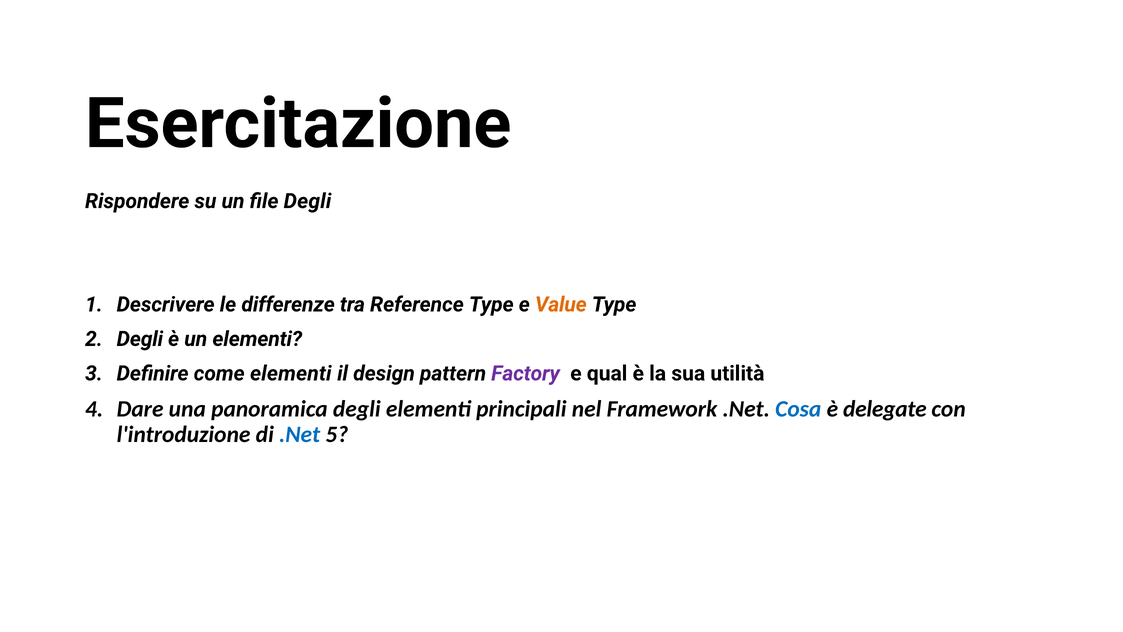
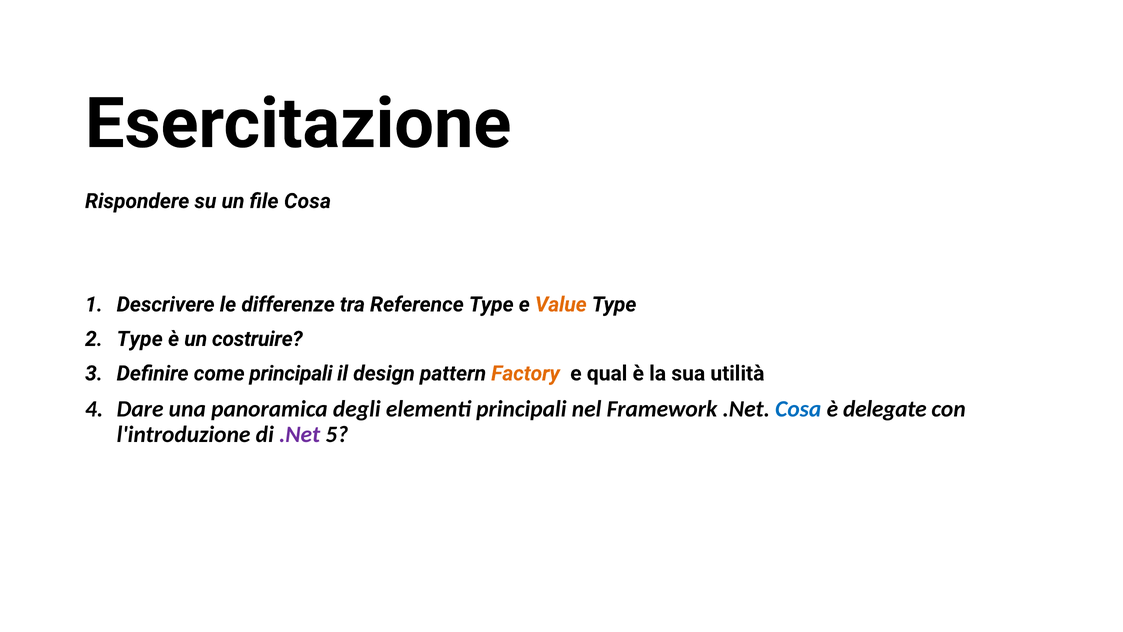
file Degli: Degli -> Cosa (307, 201)
Degli: Degli -> Type (140, 339)
un elementi: elementi -> costruire (257, 339)
come elementi: elementi -> principali (291, 373)
Factory colour: purple -> orange (525, 373)
.Net colour: blue -> purple (300, 434)
